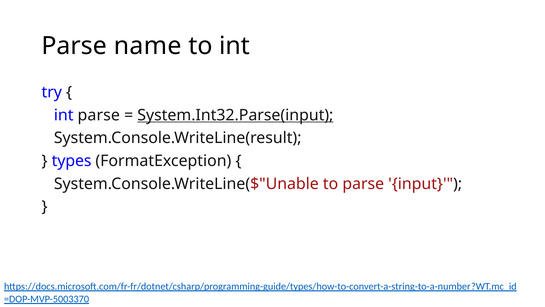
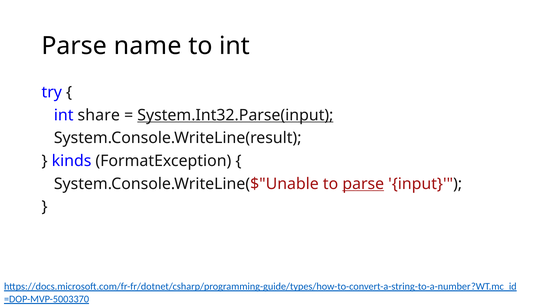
int parse: parse -> share (99, 115)
types: types -> kinds (72, 161)
parse underline: none -> present (363, 184)
